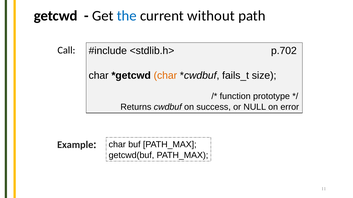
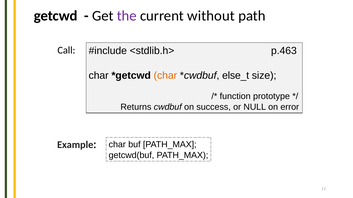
the colour: blue -> purple (127, 16)
p.702: p.702 -> p.463 (284, 51)
fails_t: fails_t -> else_t (236, 76)
